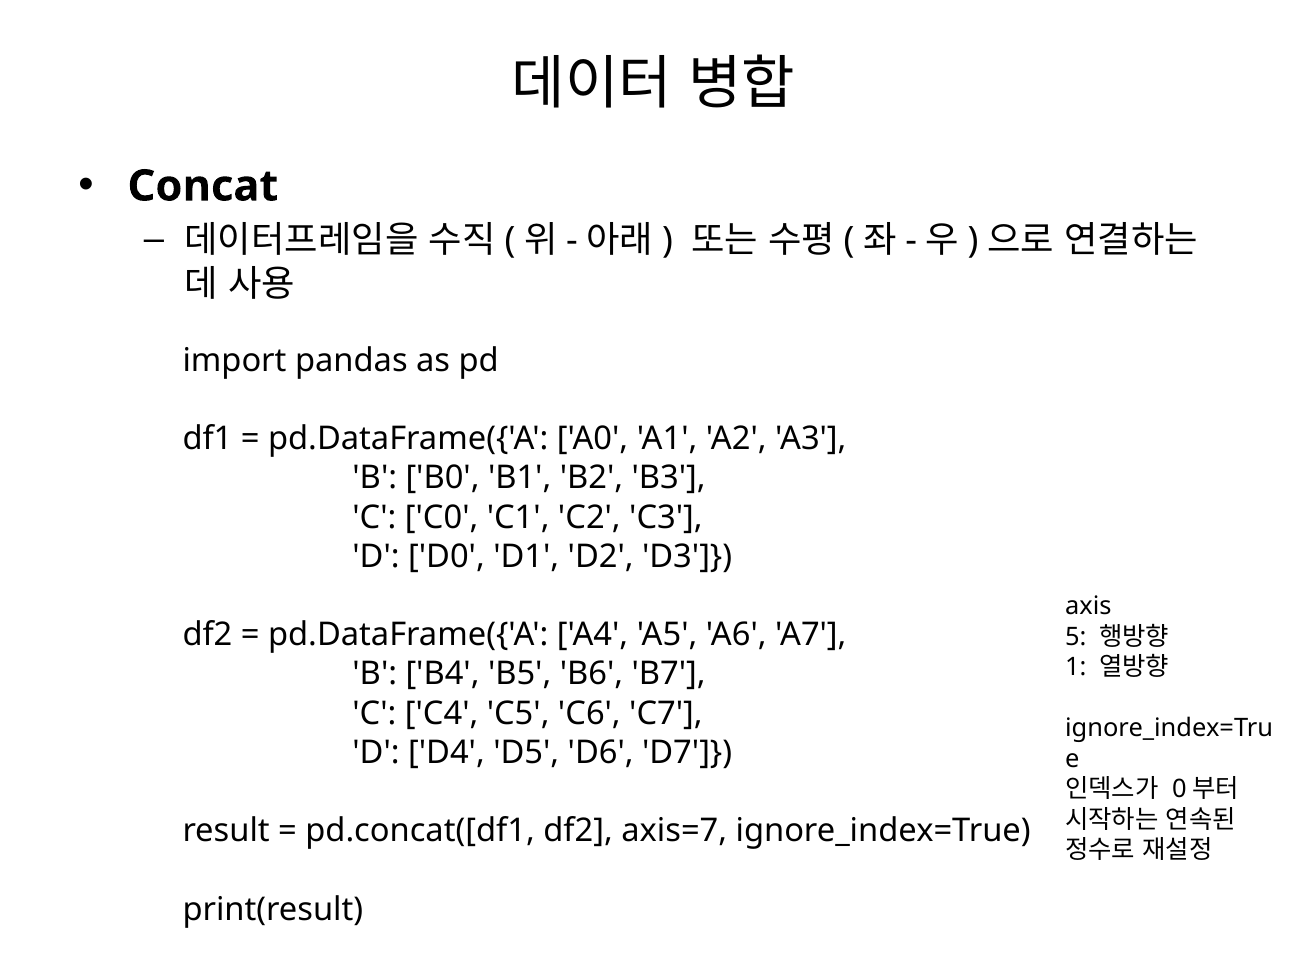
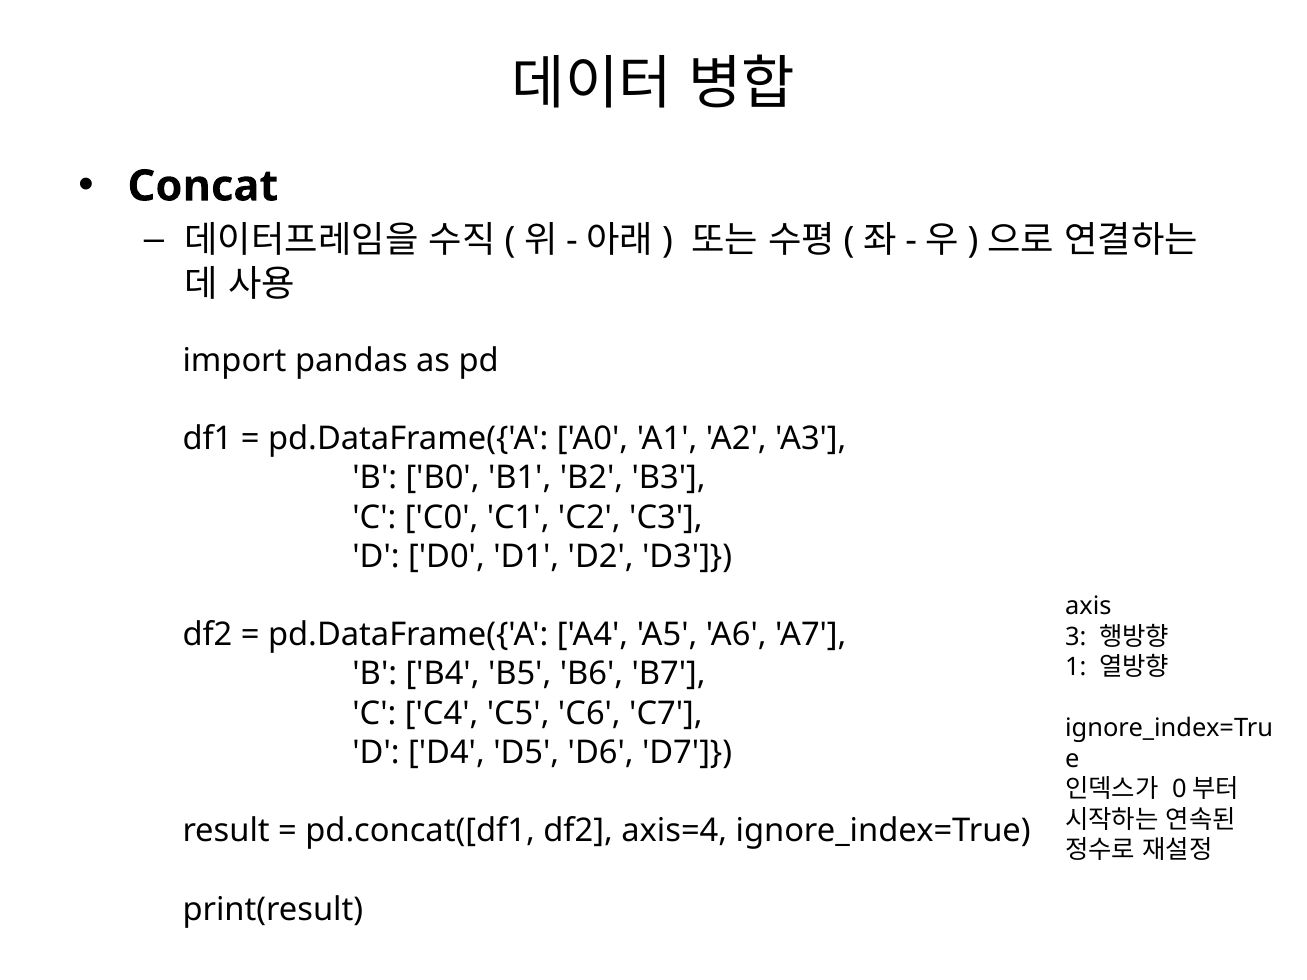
5: 5 -> 3 (1076, 637)
axis=7: axis=7 -> axis=4 (674, 831)
